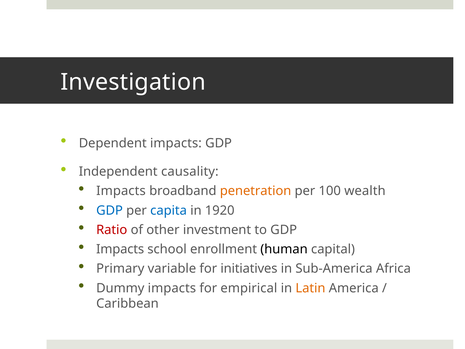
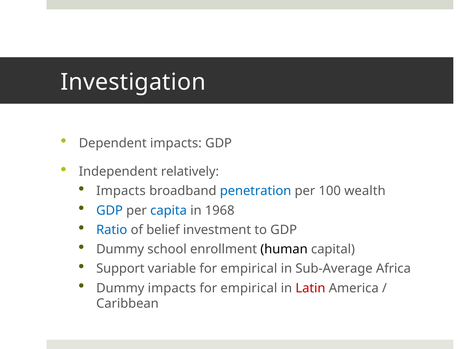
causality: causality -> relatively (190, 171)
penetration colour: orange -> blue (256, 191)
1920: 1920 -> 1968 (220, 210)
Ratio colour: red -> blue (112, 230)
other: other -> belief (163, 230)
Impacts: Impacts -> Dummy (120, 249)
Primary: Primary -> Support (120, 268)
variable for initiatives: initiatives -> empirical (249, 268)
Sub-America: Sub-America -> Sub-Average (334, 268)
Latin colour: orange -> red (310, 288)
